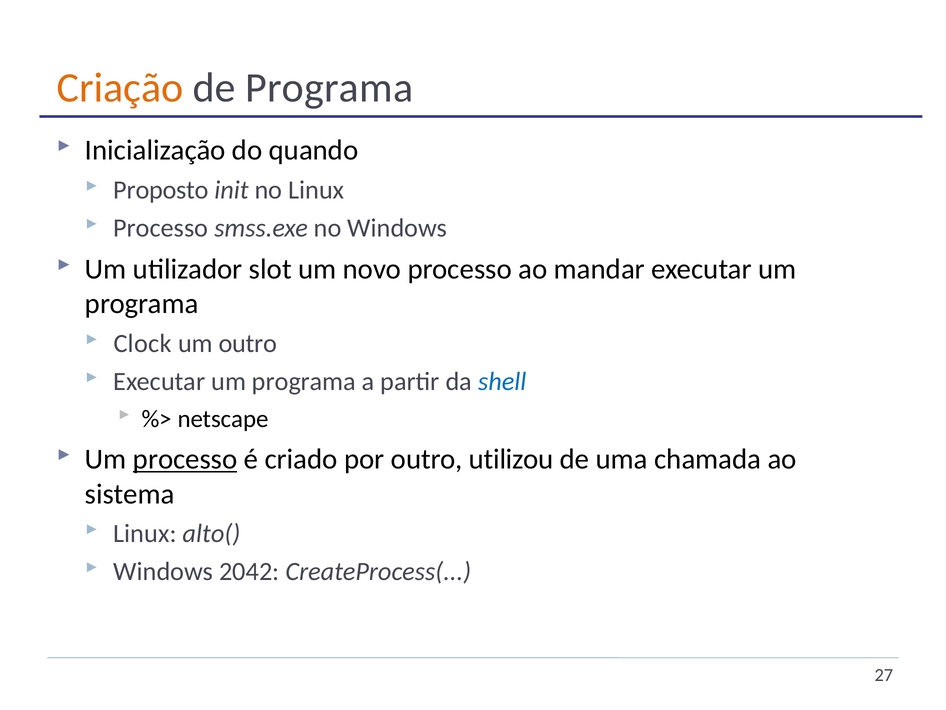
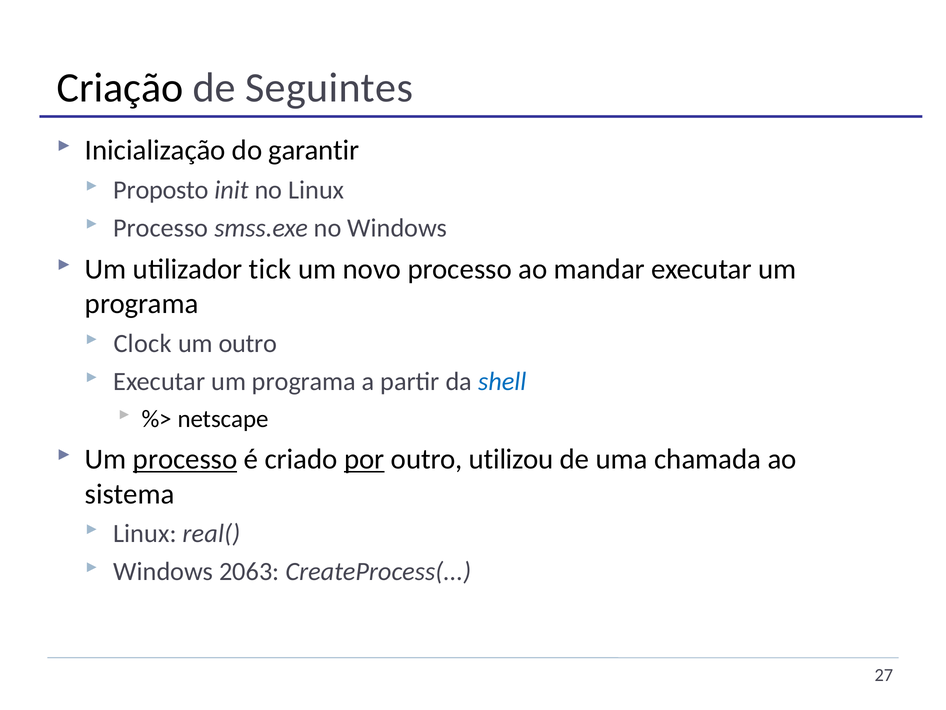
Criação colour: orange -> black (120, 88)
de Programa: Programa -> Seguintes (329, 88)
quando: quando -> garantir (314, 150)
slot: slot -> tick (270, 269)
por underline: none -> present (364, 459)
alto(: alto( -> real( (211, 533)
2042: 2042 -> 2063 (249, 571)
